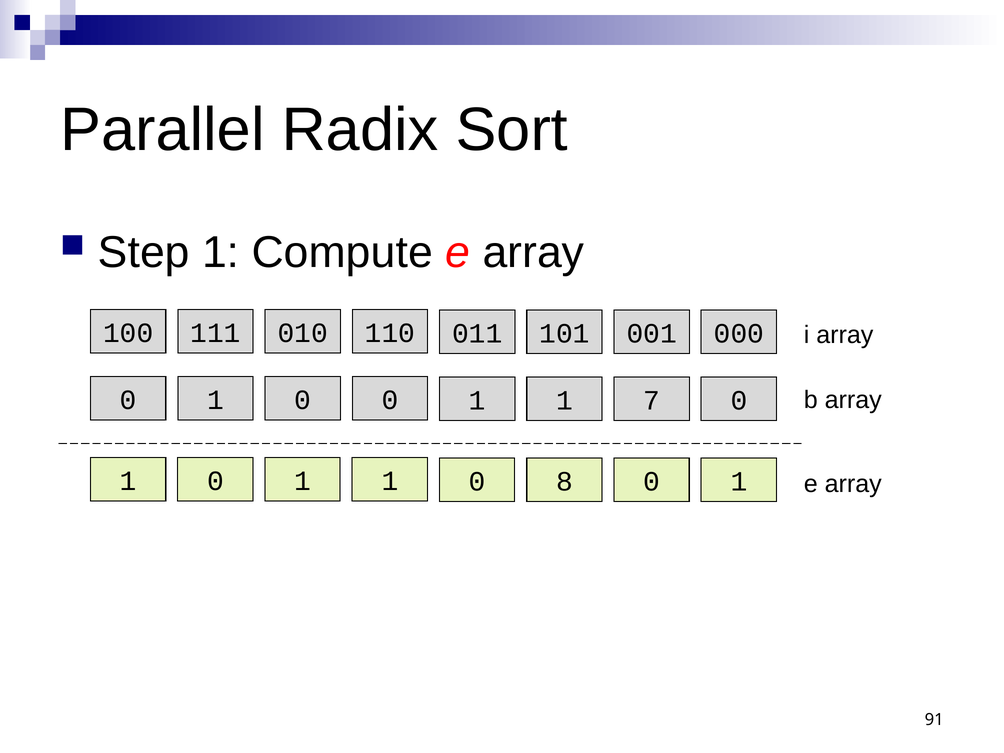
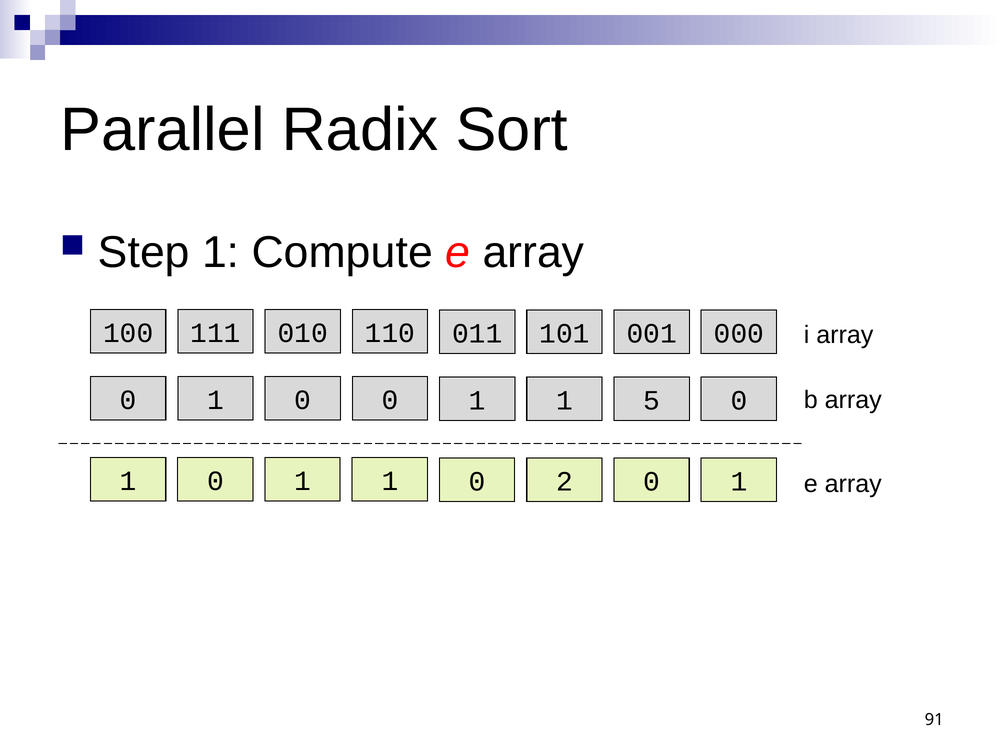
7: 7 -> 5 (652, 401)
8: 8 -> 2 (564, 482)
